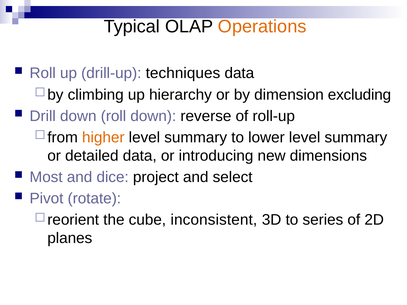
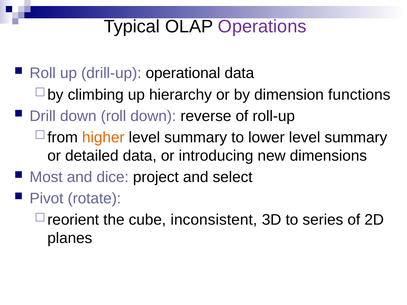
Operations colour: orange -> purple (262, 27)
techniques: techniques -> operational (183, 73)
excluding: excluding -> functions (359, 95)
